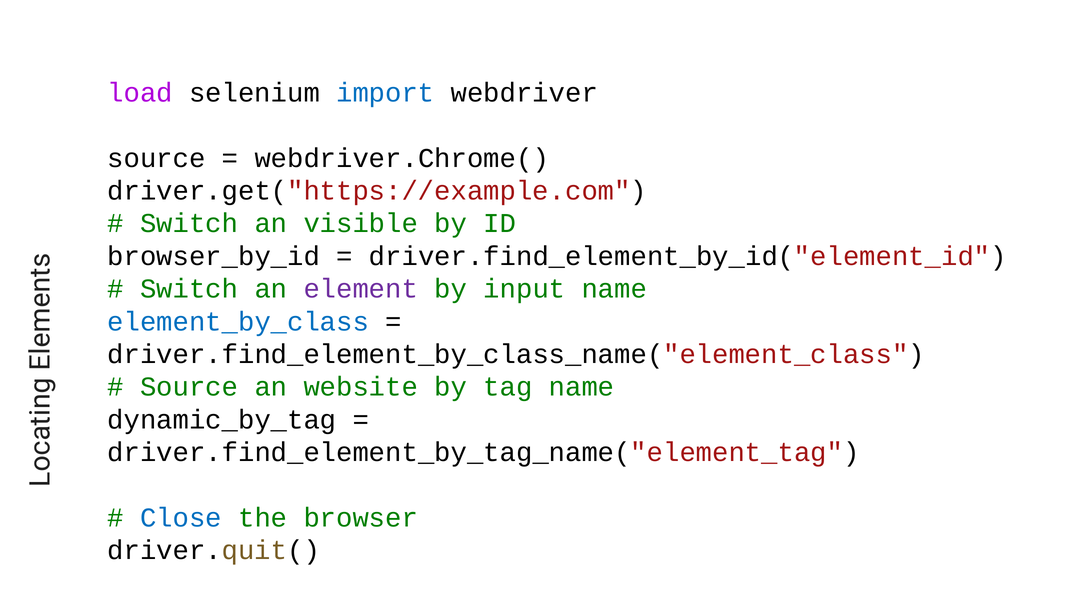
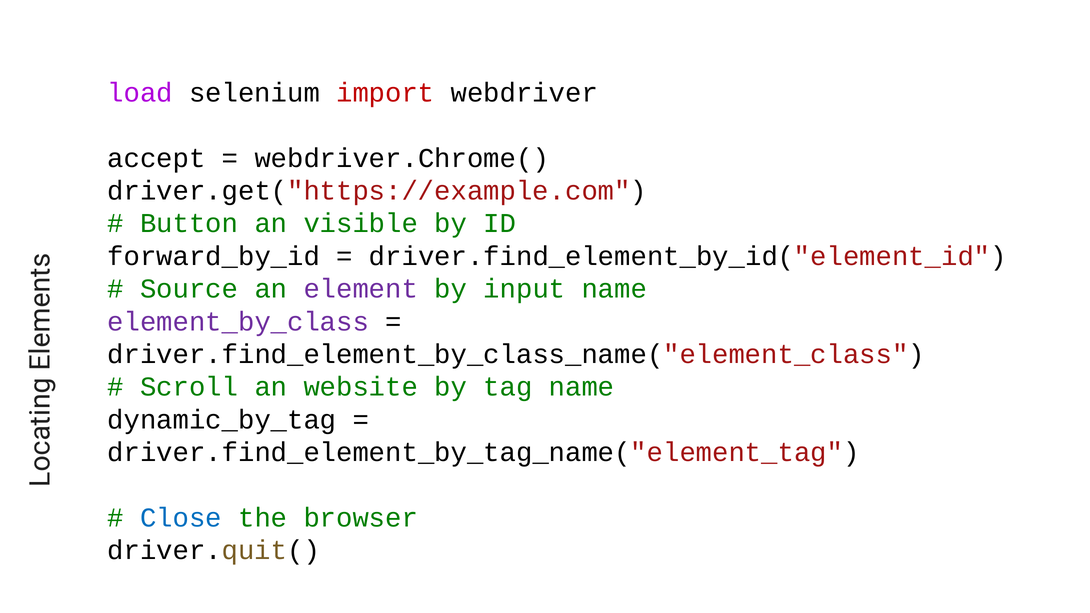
import colour: blue -> red (385, 93)
source: source -> accept (156, 158)
Switch: Switch -> Button (189, 223)
browser_by_id: browser_by_id -> forward_by_id (214, 256)
Switch: Switch -> Source (189, 289)
element_by_class colour: blue -> purple (238, 322)
Source: Source -> Scroll (189, 387)
